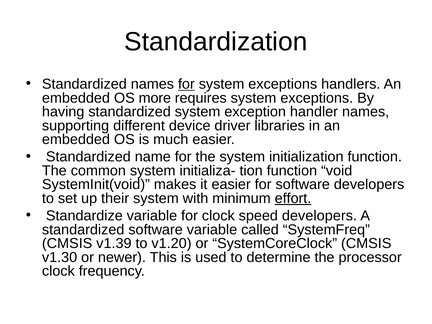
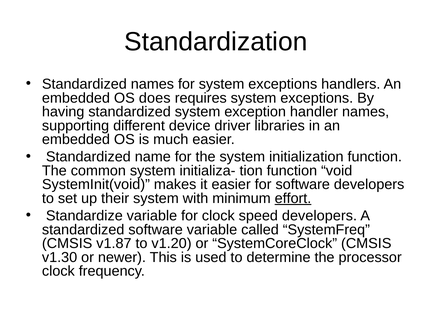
for underline: present -> none (186, 84)
more: more -> does (155, 98)
v1.39: v1.39 -> v1.87 (114, 243)
